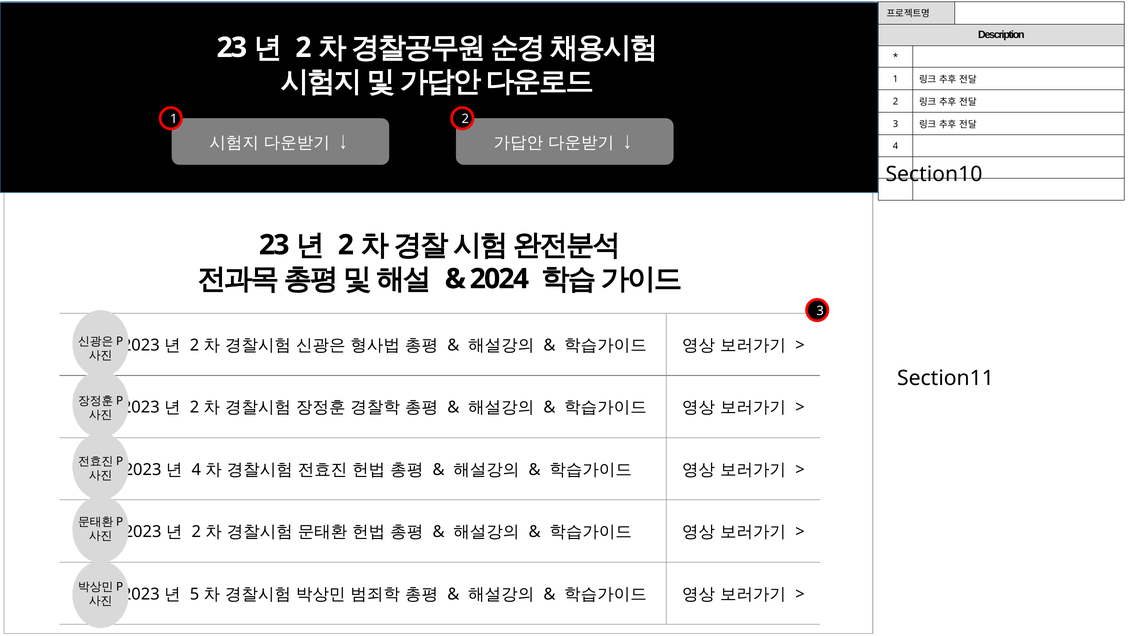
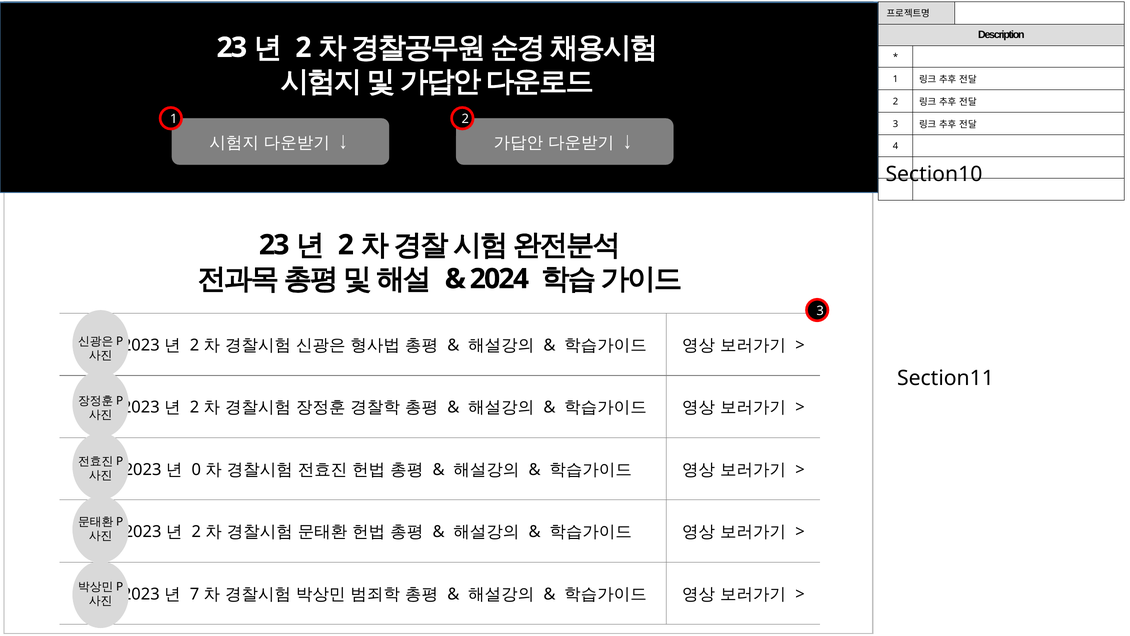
4: 4 -> 0 (196, 469)
5: 5 -> 7 (195, 594)
